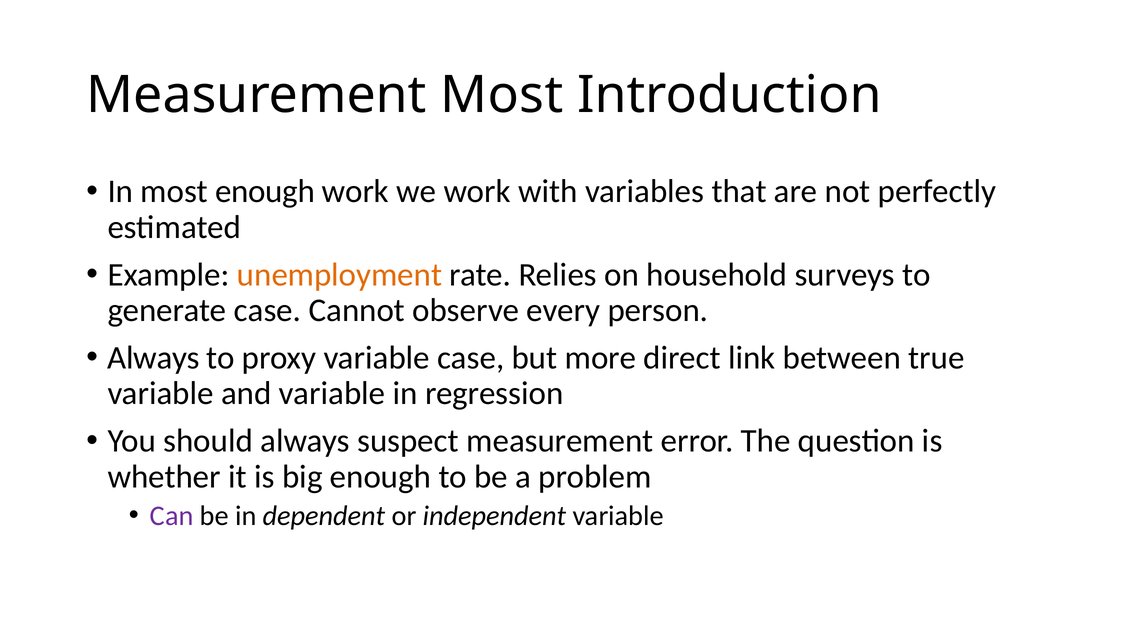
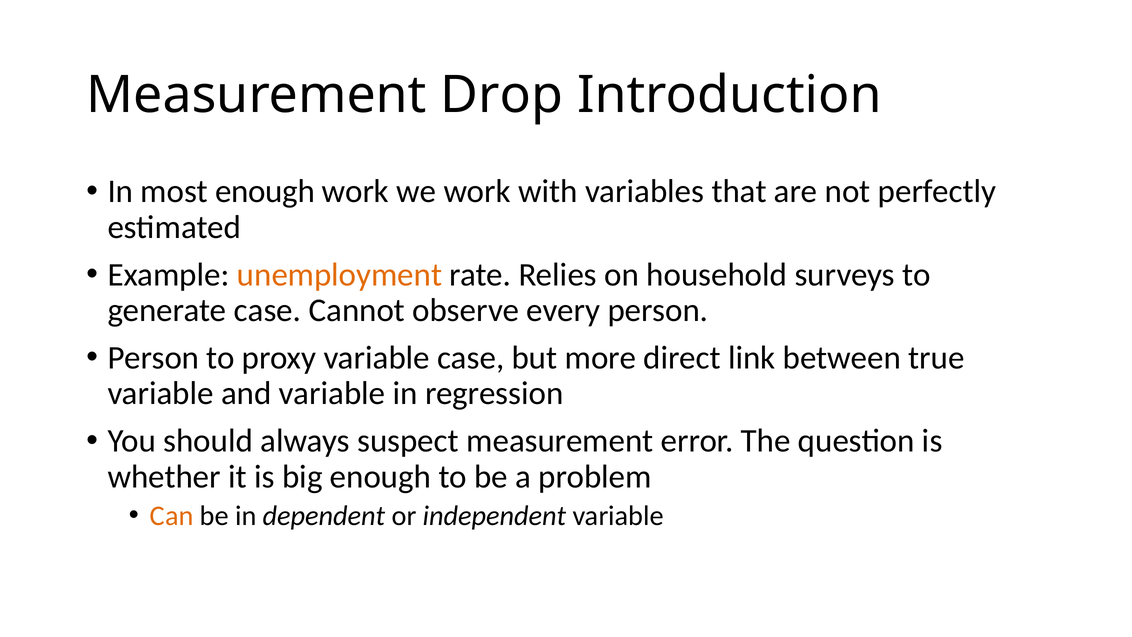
Measurement Most: Most -> Drop (502, 95)
Always: Always -> Person (153, 358)
Can colour: purple -> orange (172, 515)
